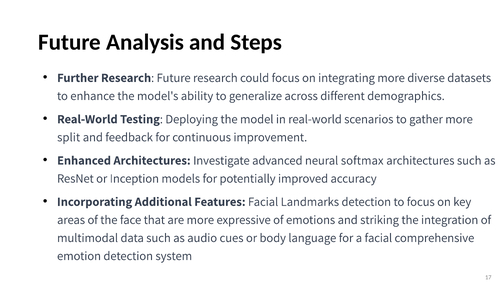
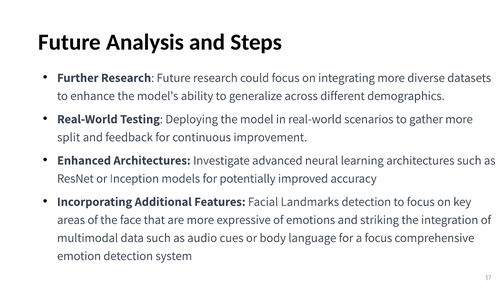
softmax: softmax -> learning (362, 161)
a facial: facial -> focus (378, 238)
